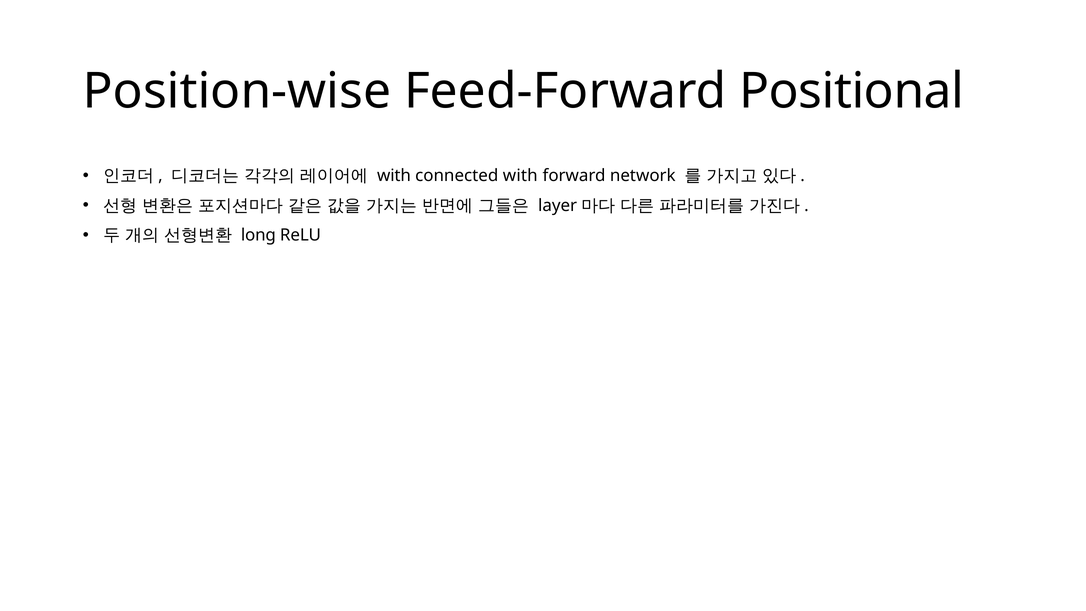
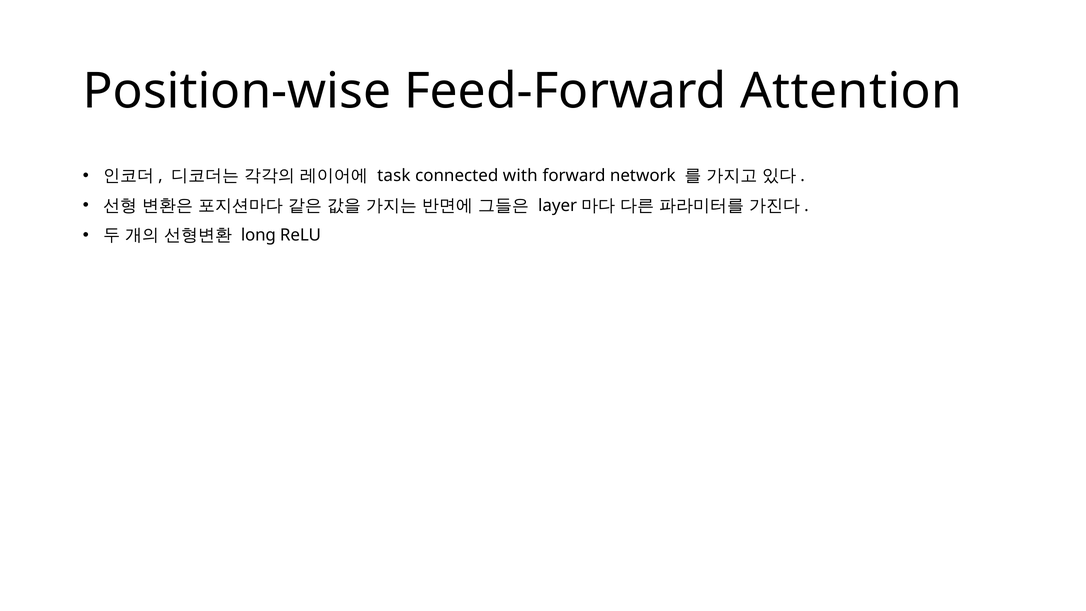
Positional: Positional -> Attention (851, 91)
with: with -> task (394, 176)
